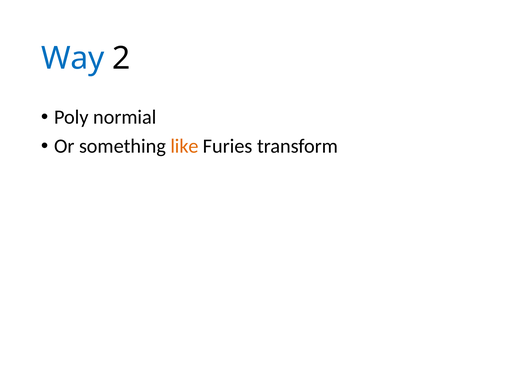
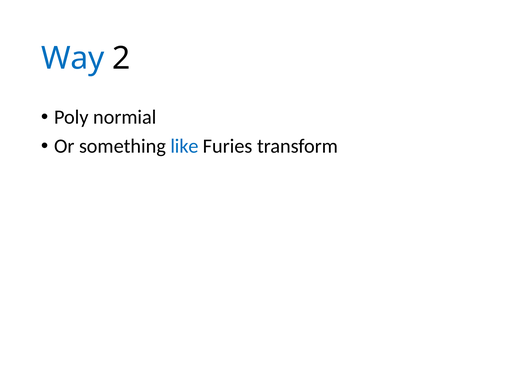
like colour: orange -> blue (184, 147)
